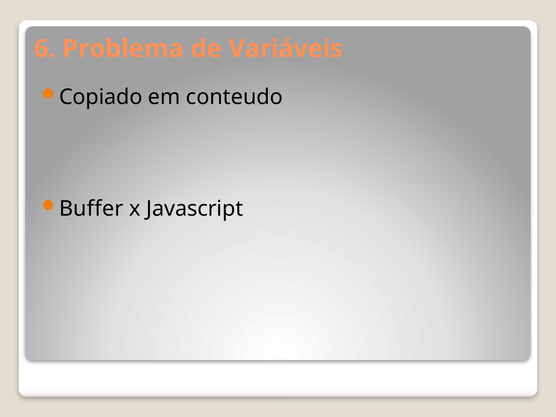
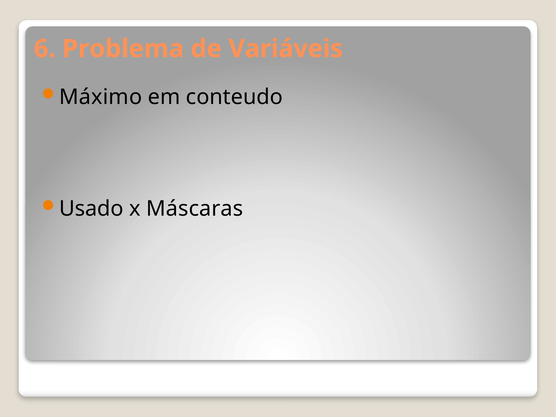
Copiado: Copiado -> Máximo (101, 97)
Buffer: Buffer -> Usado (91, 209)
Javascript: Javascript -> Máscaras (195, 209)
